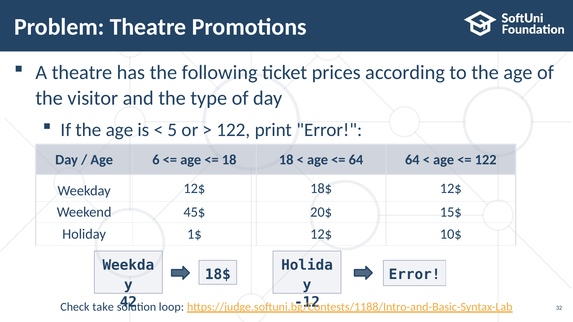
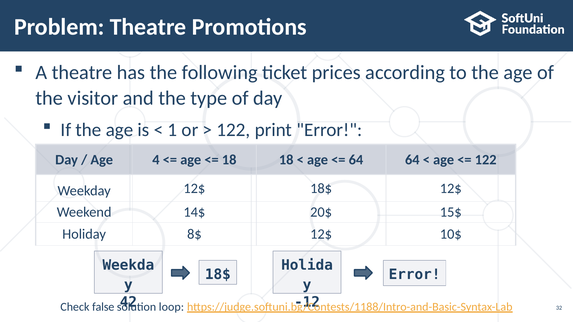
5: 5 -> 1 (172, 130)
6: 6 -> 4 (156, 160)
45$: 45$ -> 14$ (194, 213)
1$: 1$ -> 8$ (194, 234)
take: take -> false (103, 307)
